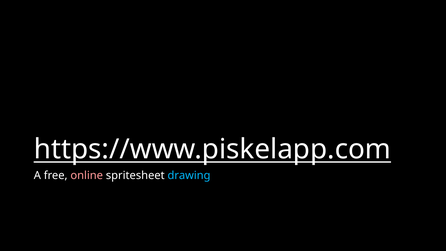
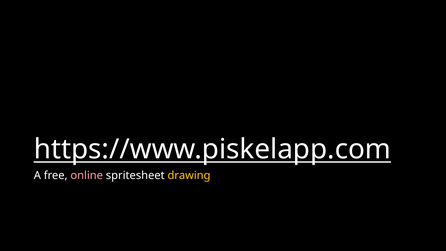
drawing colour: light blue -> yellow (189, 176)
